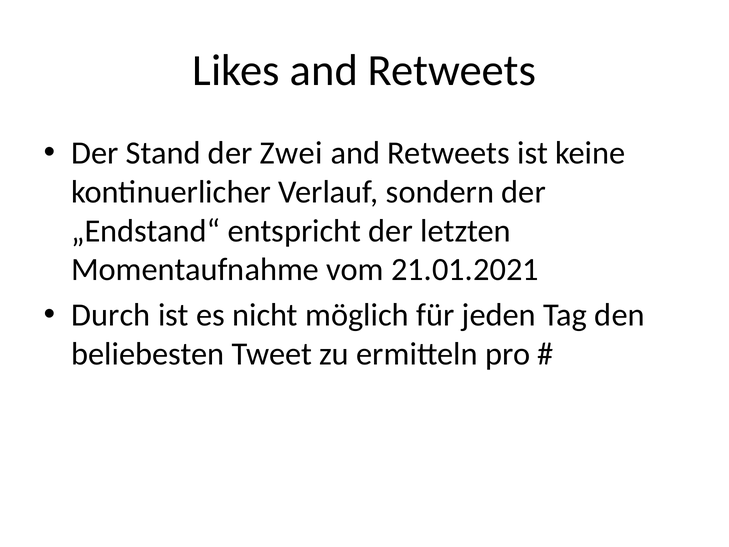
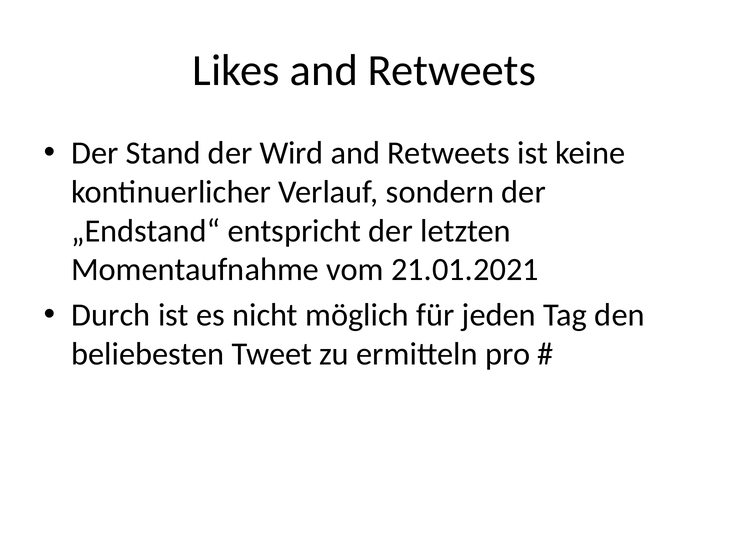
Zwei: Zwei -> Wird (292, 153)
